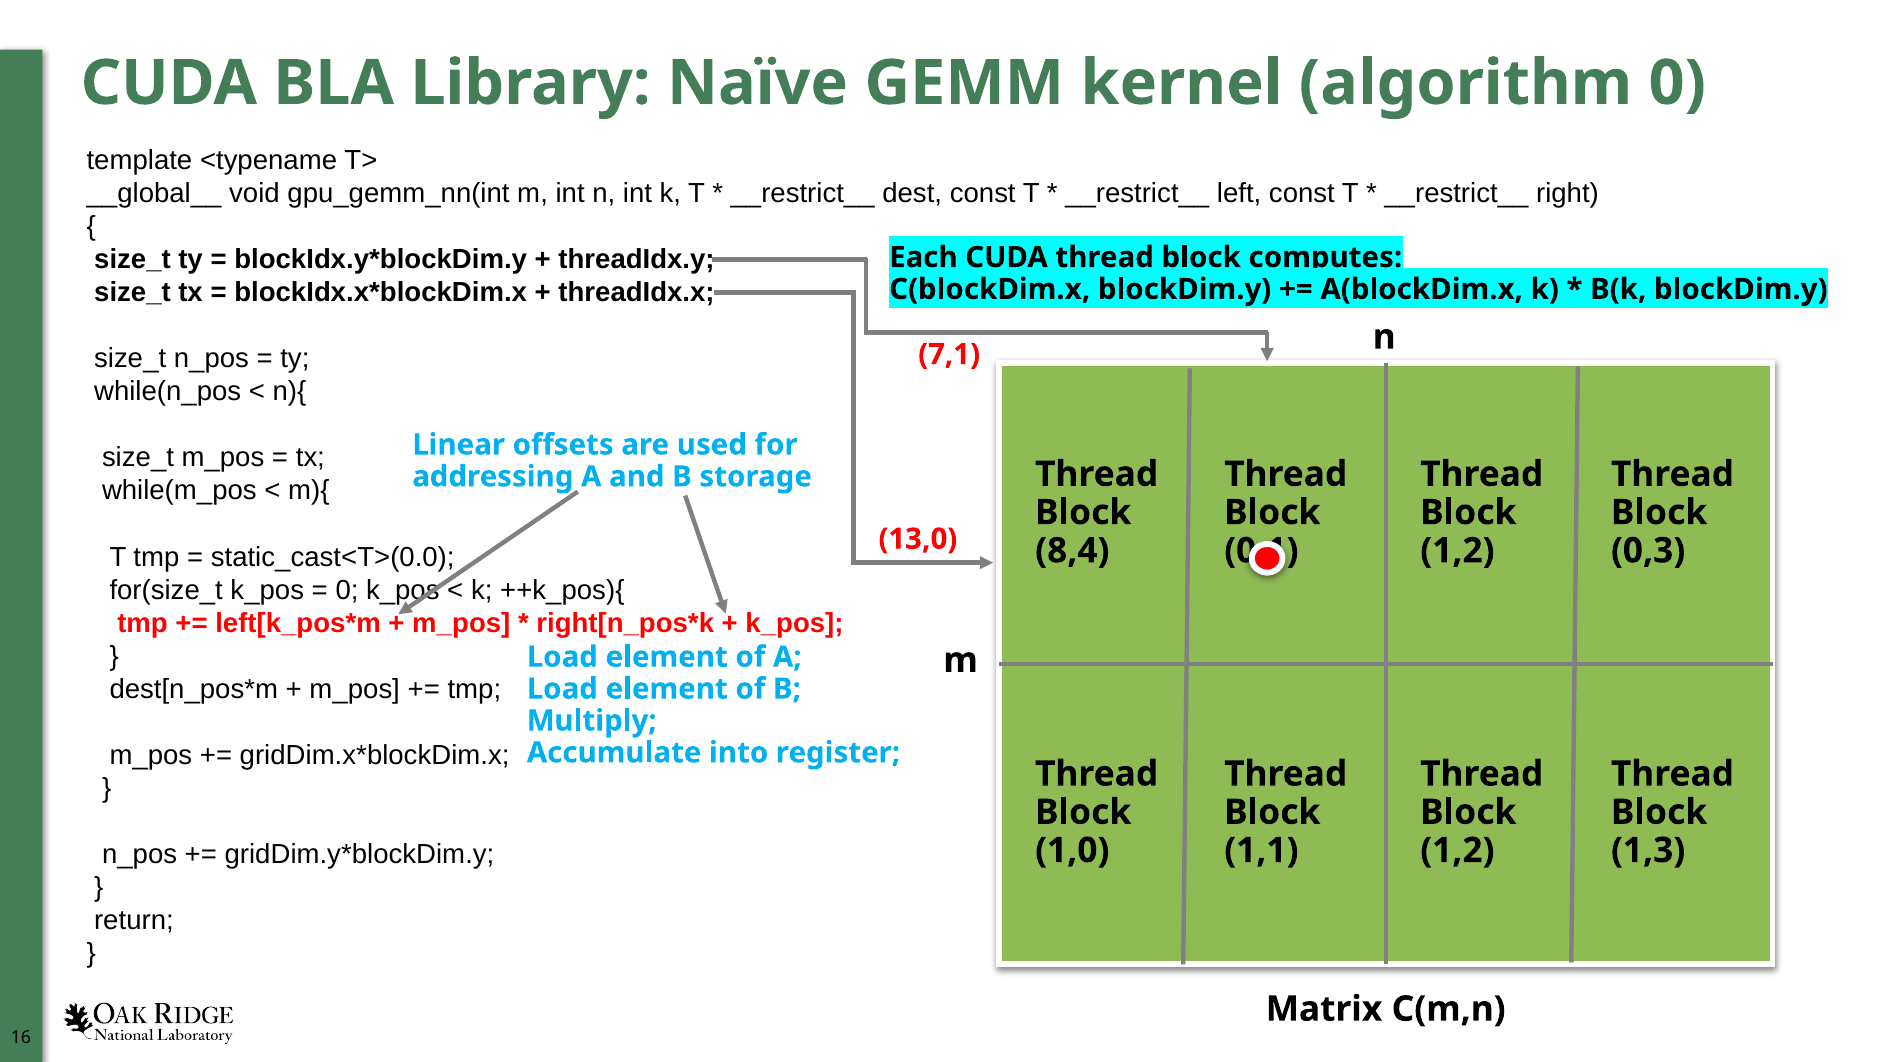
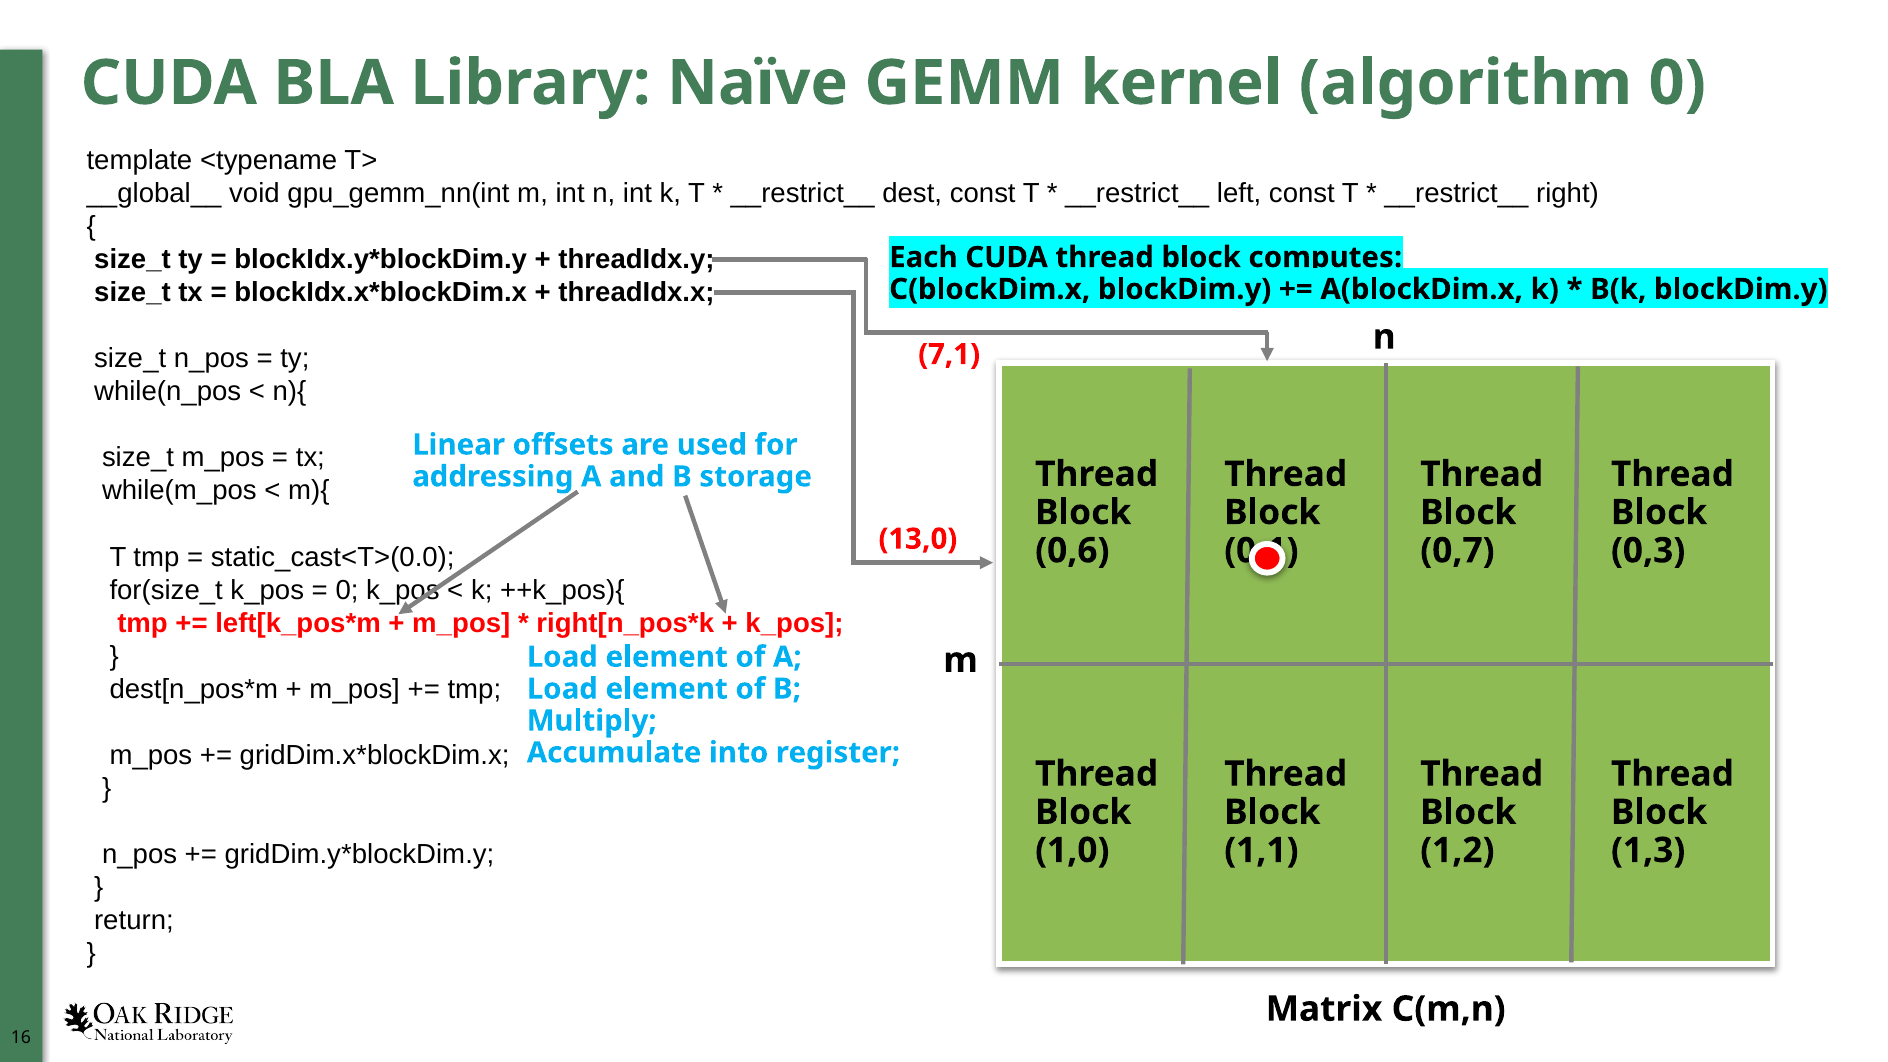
8,4: 8,4 -> 0,6 (1072, 551)
1,2: 1,2 -> 0,7 (1457, 551)
